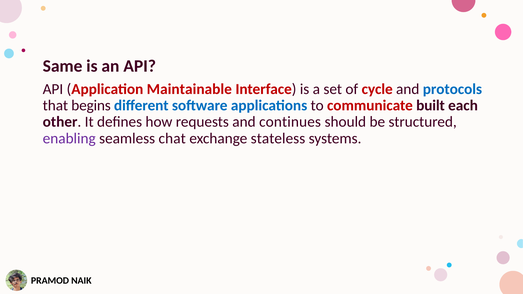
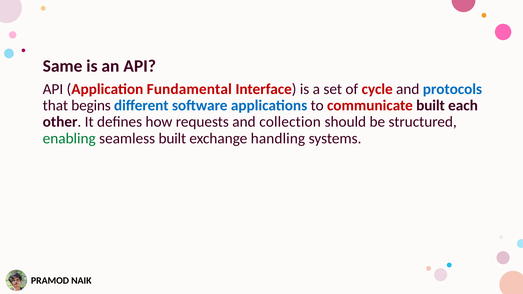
Maintainable: Maintainable -> Fundamental (189, 89)
continues: continues -> collection (290, 122)
enabling colour: purple -> green (69, 138)
seamless chat: chat -> built (172, 138)
stateless: stateless -> handling (278, 138)
